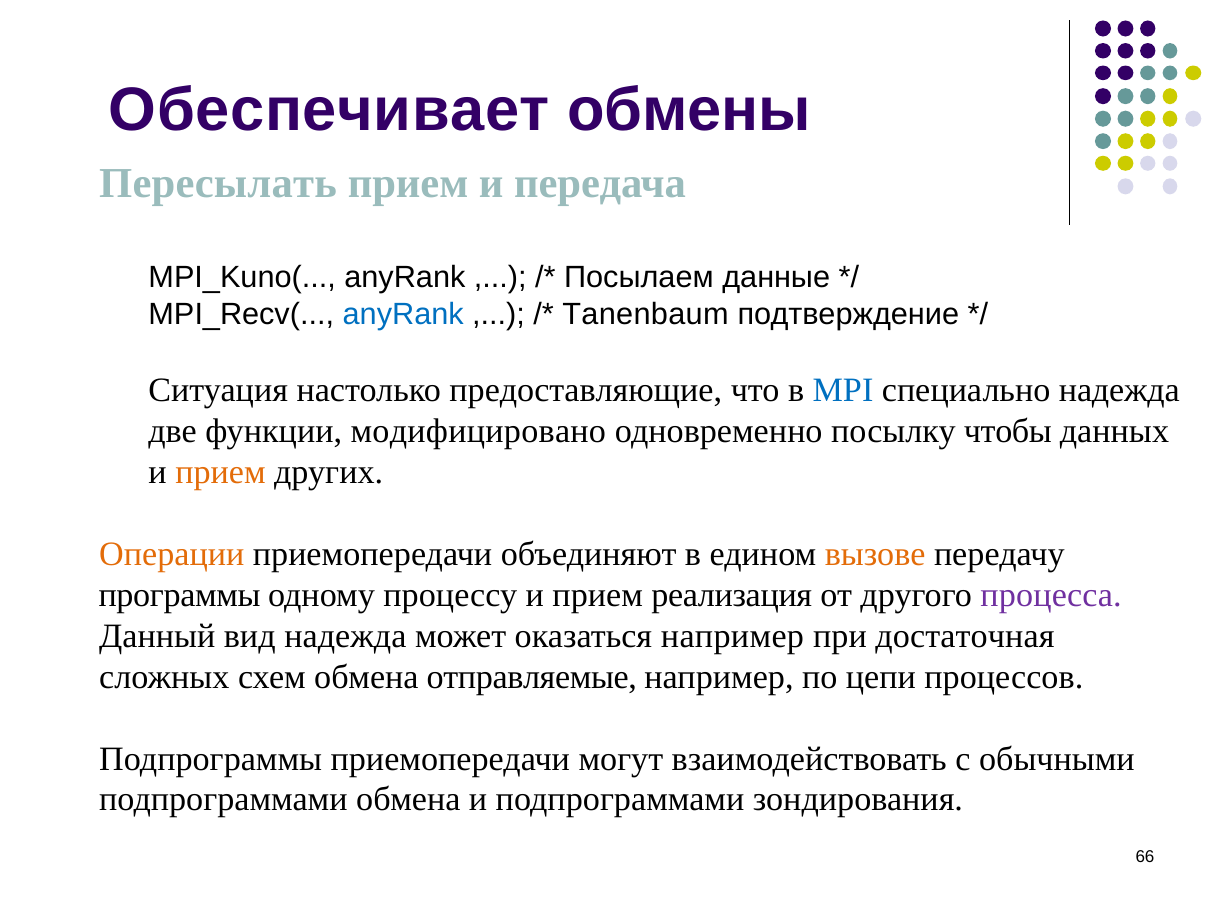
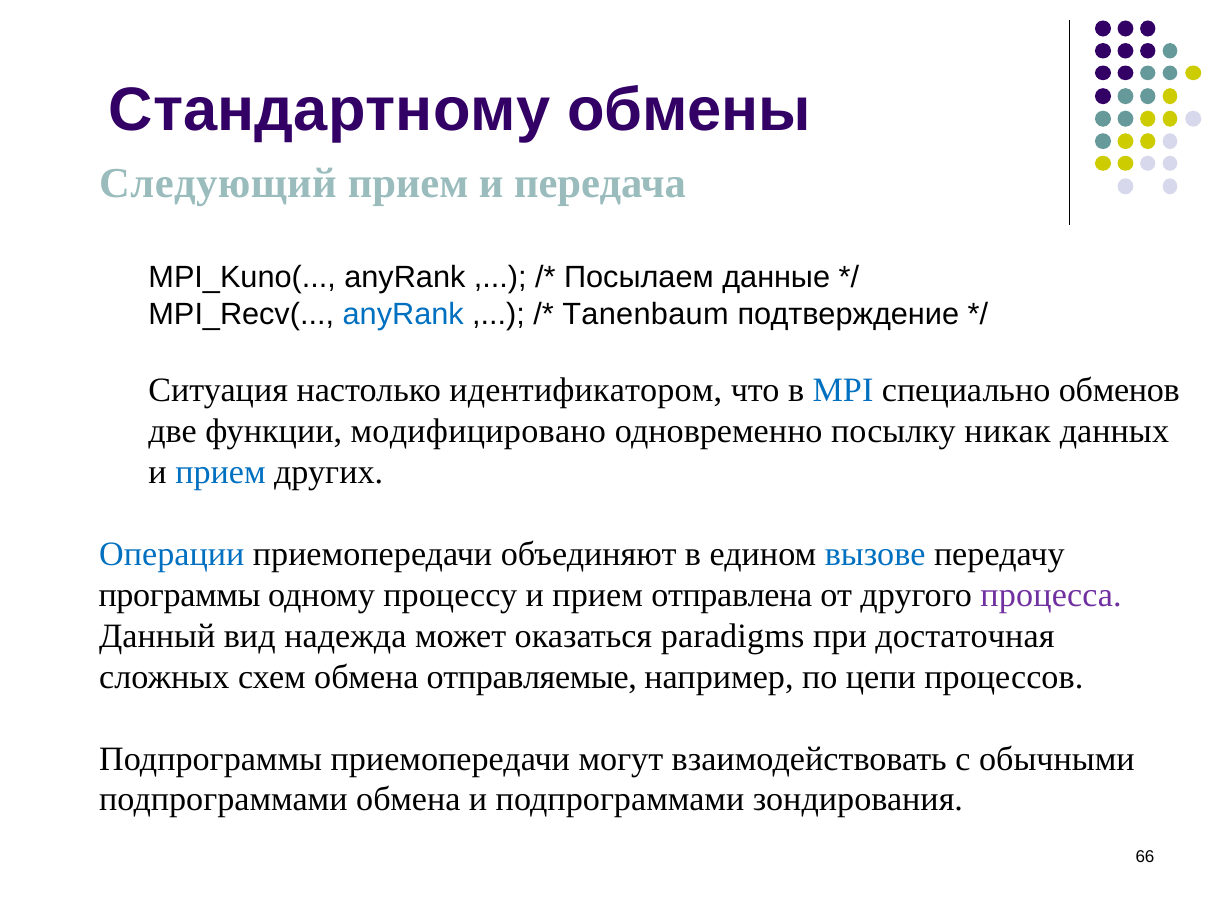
Обеспечивает: Обеспечивает -> Стандартному (330, 111)
Пересылать: Пересылать -> Следующий (218, 183)
предоставляющие: предоставляющие -> идентификатором (586, 390)
специально надежда: надежда -> обменов (1119, 390)
чтобы: чтобы -> никак (1008, 431)
прием colour: orange -> blue (220, 472)
Операции colour: orange -> blue (172, 554)
вызове colour: orange -> blue (875, 554)
реализация: реализация -> отправлена (732, 595)
оказаться например: например -> paradigms (733, 636)
